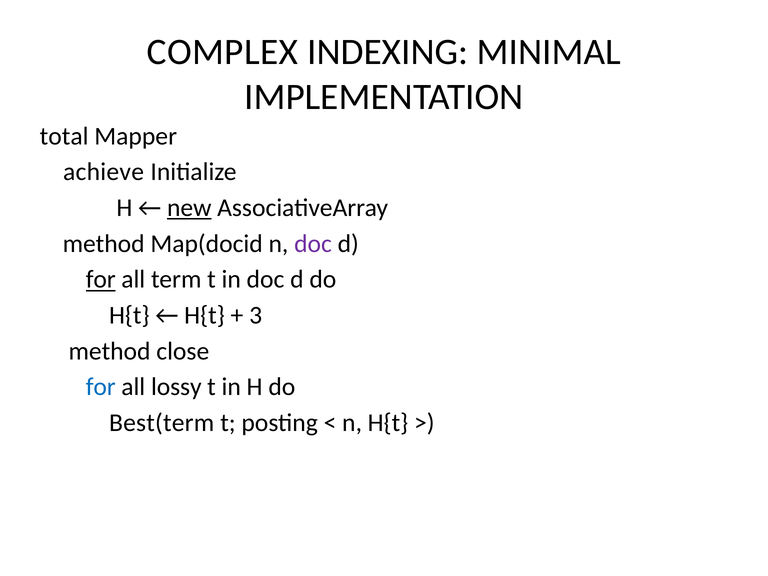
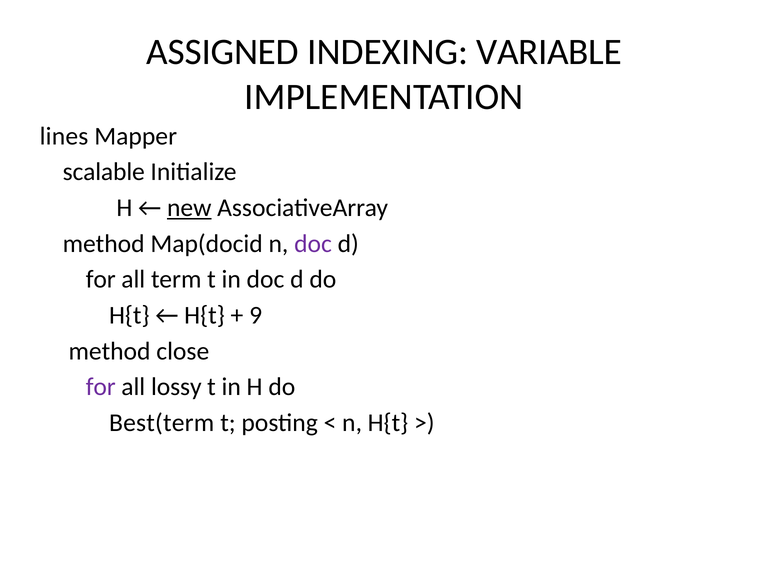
COMPLEX: COMPLEX -> ASSIGNED (223, 52)
MINIMAL: MINIMAL -> VARIABLE (549, 52)
total: total -> lines (64, 136)
achieve: achieve -> scalable (104, 172)
for underline: present -> none (101, 280)
3: 3 -> 9 (256, 315)
for colour: blue -> purple (101, 387)
